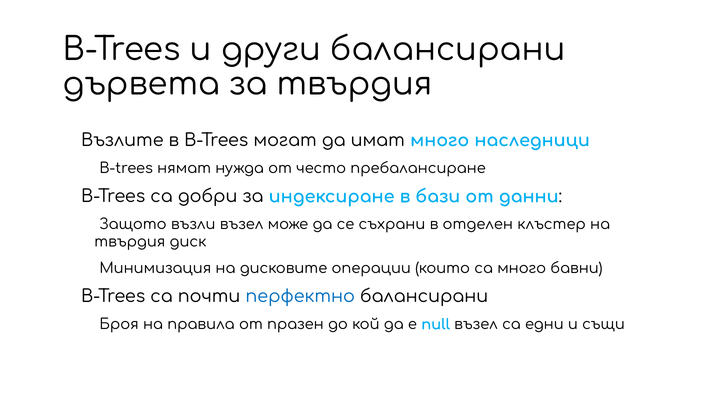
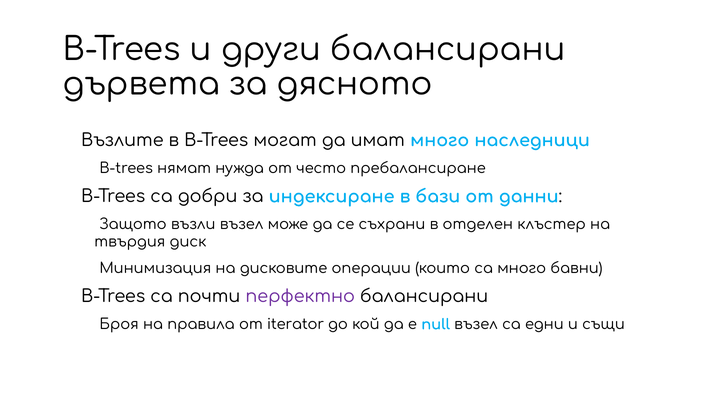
за твърдия: твърдия -> дясното (355, 84)
перфектно colour: blue -> purple (300, 297)
празен: празен -> iterator (295, 324)
